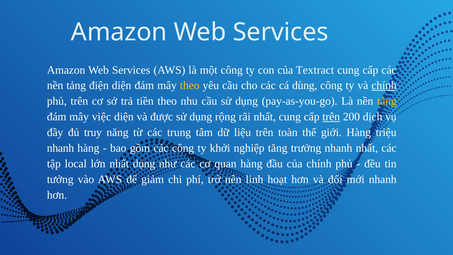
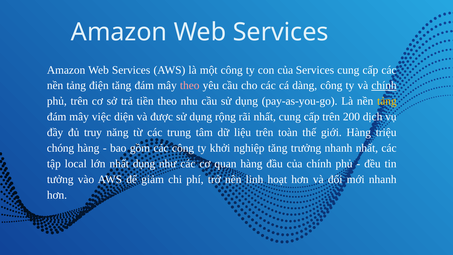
của Textract: Textract -> Services (315, 70)
điện diện: diện -> tăng (122, 86)
theo colour: yellow -> pink (190, 86)
dùng: dùng -> dàng (305, 86)
trên underline: present -> none (331, 117)
nhanh: nhanh -> chóng (60, 148)
